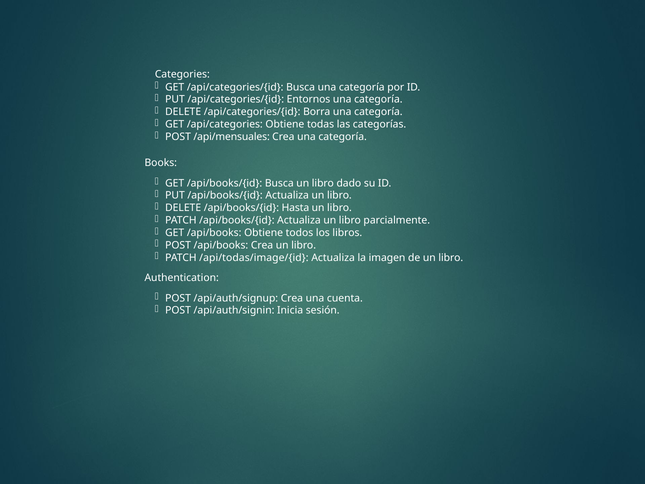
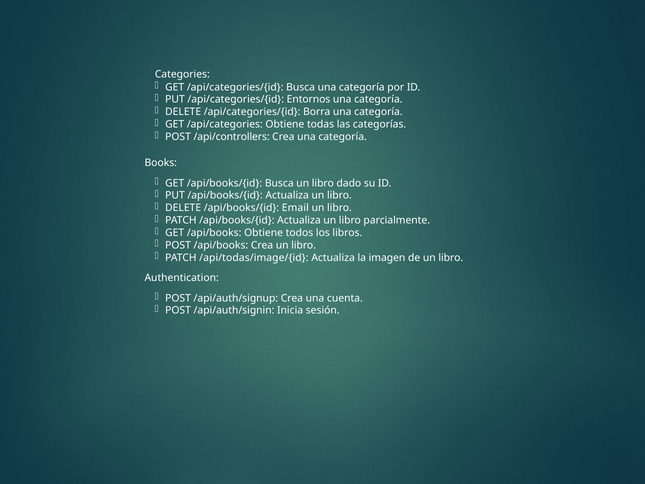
/api/mensuales: /api/mensuales -> /api/controllers (232, 137)
Hasta: Hasta -> Email (295, 208)
